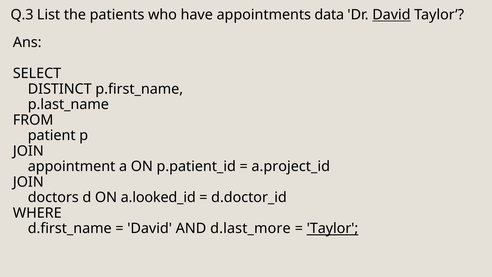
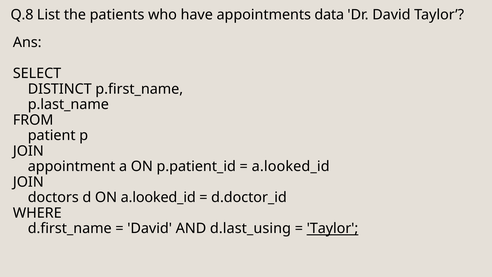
Q.3: Q.3 -> Q.8 (22, 15)
David underline: present -> none (391, 15)
a.project_id: a.project_id -> a.looked_id (291, 166)
d.last_more: d.last_more -> d.last_using (250, 228)
